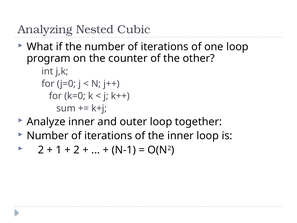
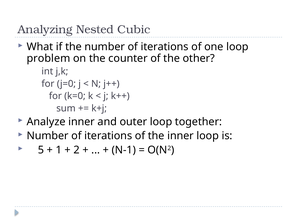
program: program -> problem (48, 58)
2: 2 -> 5 (41, 150)
